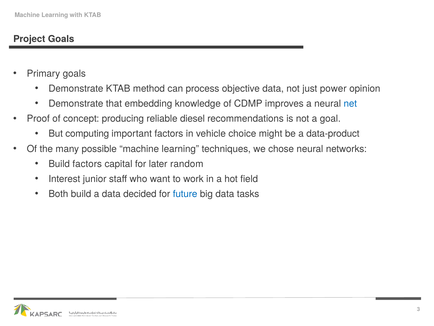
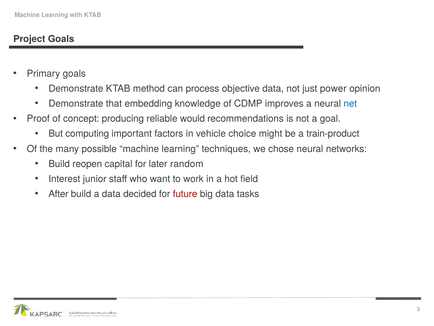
diesel: diesel -> would (192, 119)
data-product: data-product -> train-product (333, 134)
Build factors: factors -> reopen (87, 164)
Both: Both -> After (58, 194)
future colour: blue -> red (185, 194)
